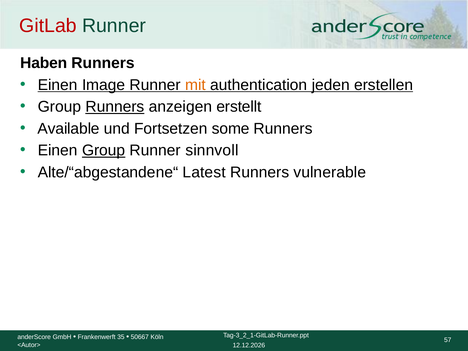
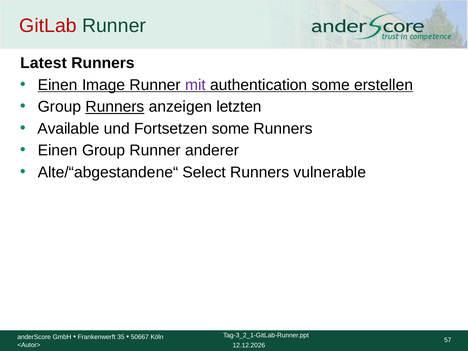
Haben: Haben -> Latest (44, 63)
mit colour: orange -> purple (196, 85)
authentication jeden: jeden -> some (331, 85)
erstellt: erstellt -> letzten (239, 107)
Group underline: present -> none (104, 150)
sinnvoll: sinnvoll -> anderer (212, 150)
Latest: Latest -> Select (204, 172)
